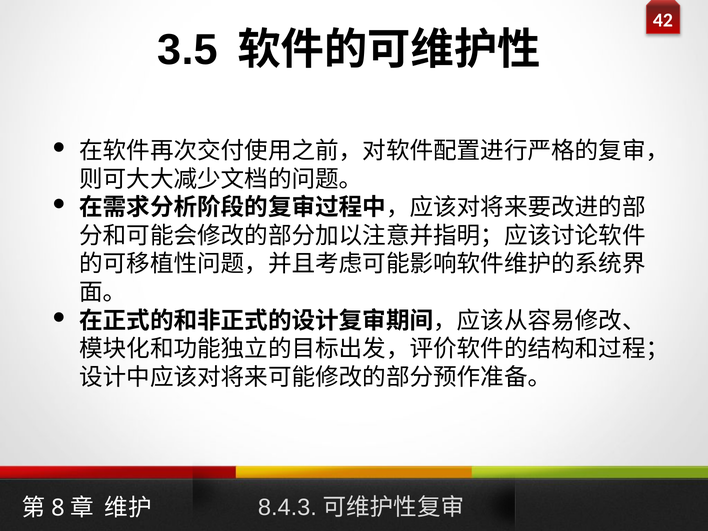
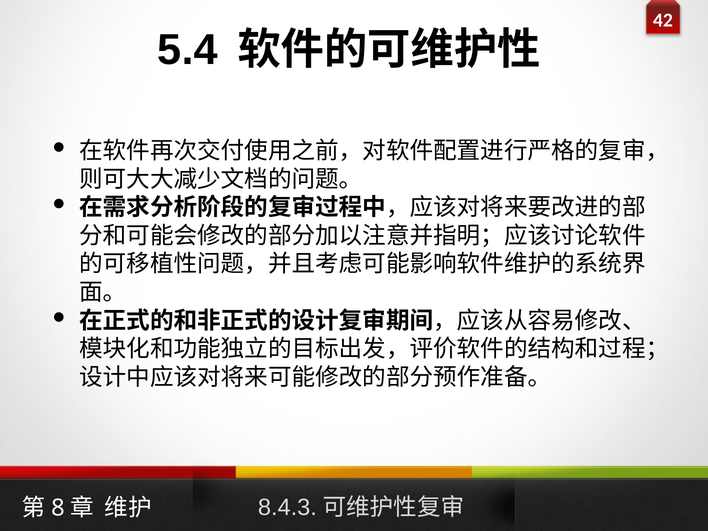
3.5: 3.5 -> 5.4 (188, 50)
